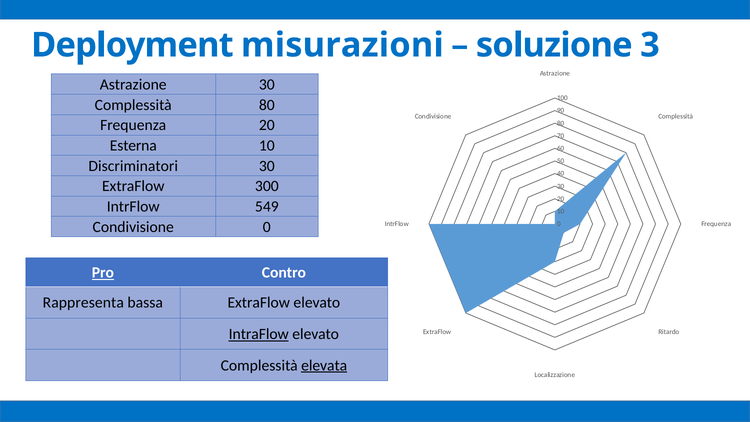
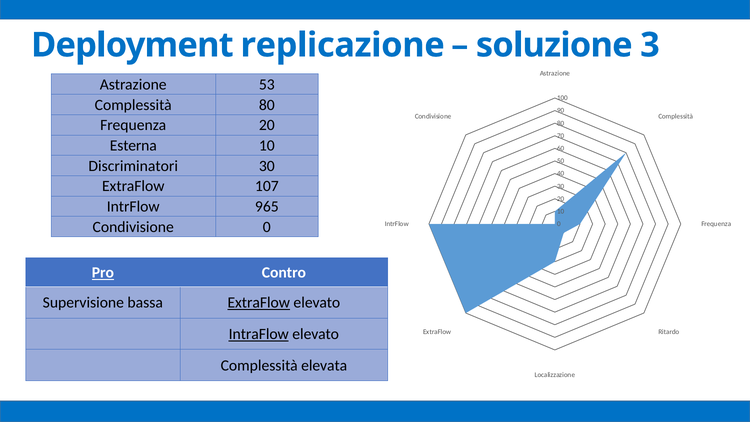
misurazioni: misurazioni -> replicazione (343, 45)
Astrazione 30: 30 -> 53 (267, 84)
300: 300 -> 107 (267, 186)
549: 549 -> 965 (267, 207)
Rappresenta: Rappresenta -> Supervisione (83, 303)
ExtraFlow underline: none -> present (259, 303)
elevata underline: present -> none (324, 365)
